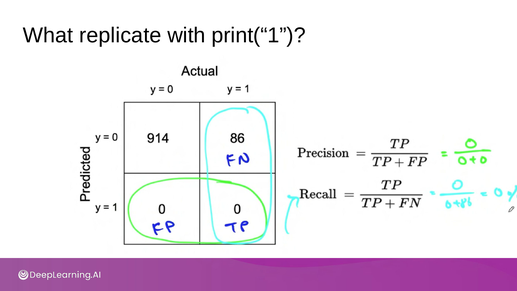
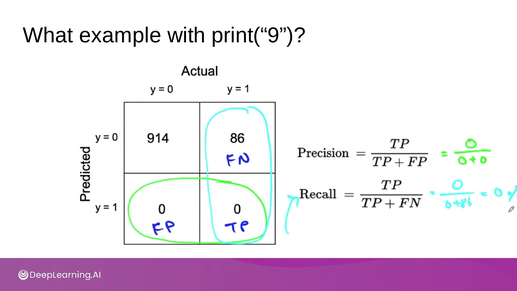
replicate: replicate -> example (120, 35)
print(“1: print(“1 -> print(“9 (259, 35)
